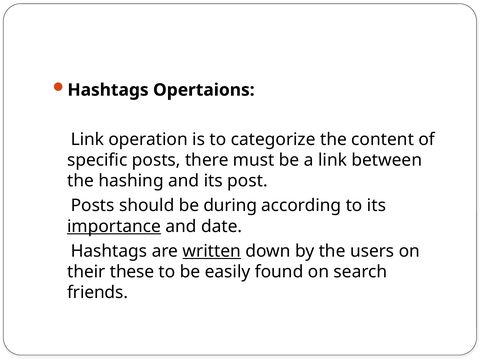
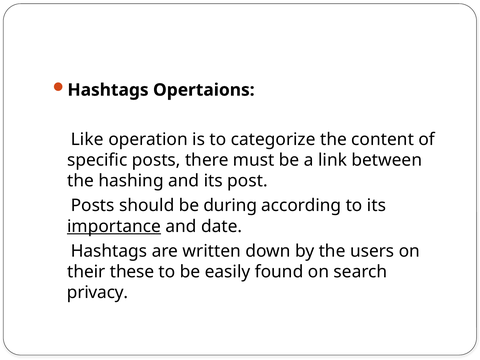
Link: Link -> Like (87, 139)
written underline: present -> none (212, 251)
friends: friends -> privacy (98, 293)
